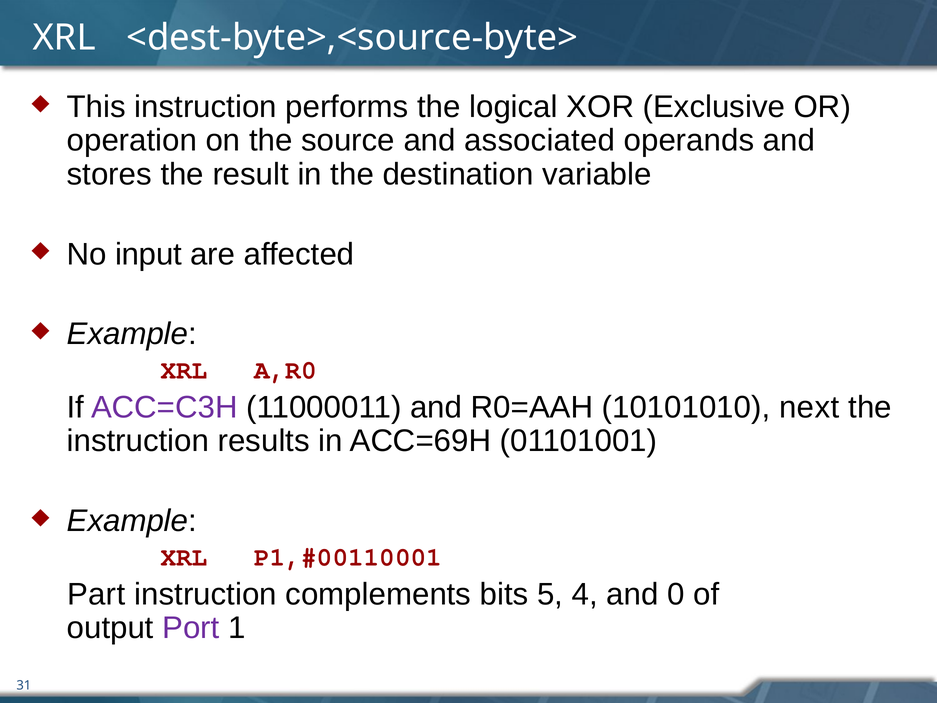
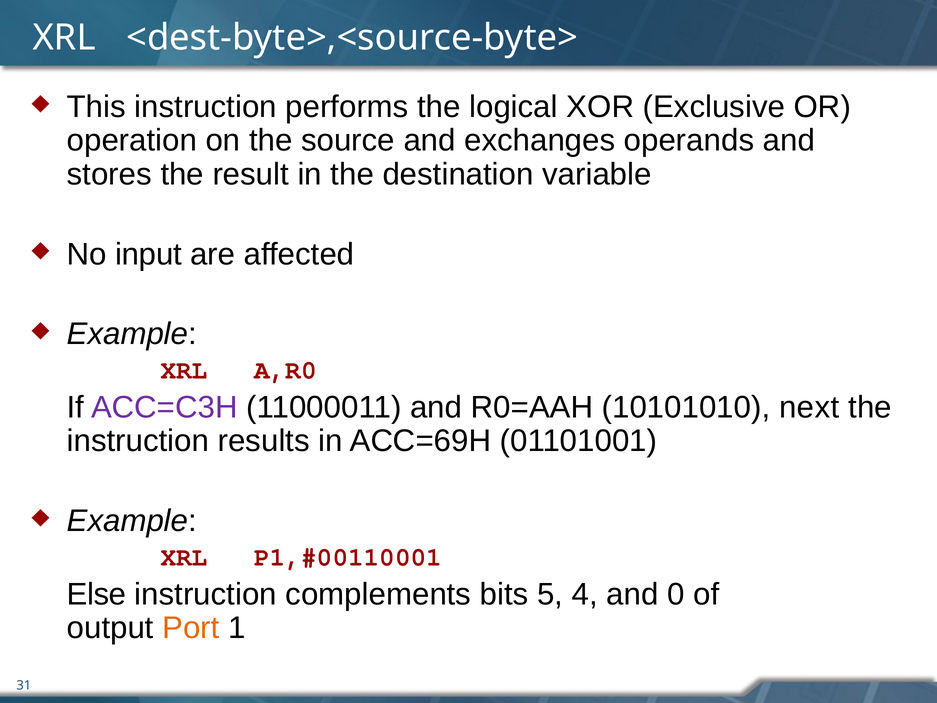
associated: associated -> exchanges (540, 140)
Part: Part -> Else (96, 594)
Port colour: purple -> orange (191, 628)
